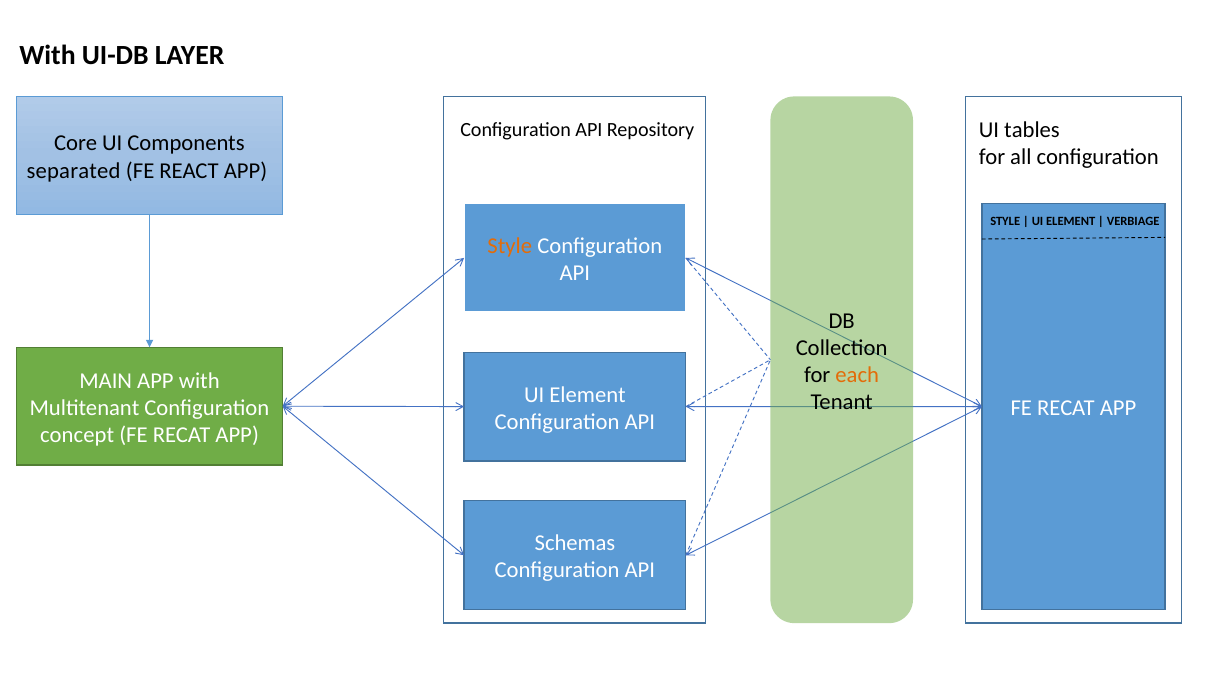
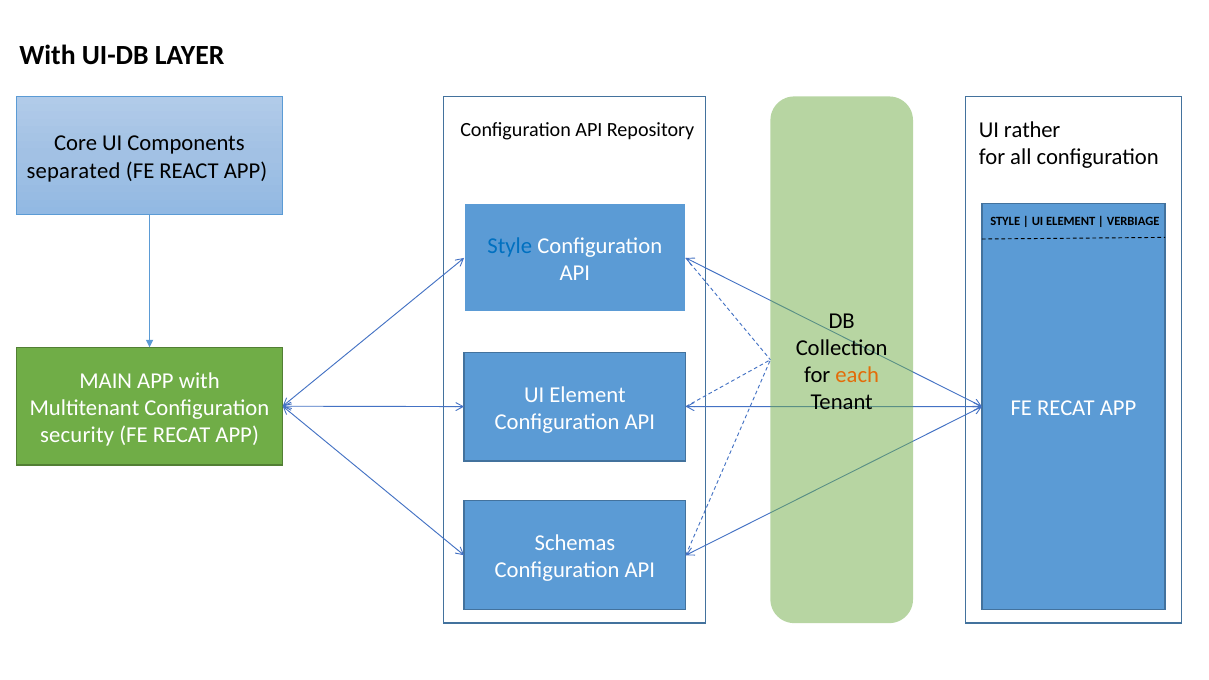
tables: tables -> rather (1032, 130)
Style colour: orange -> blue (510, 246)
concept: concept -> security (77, 435)
